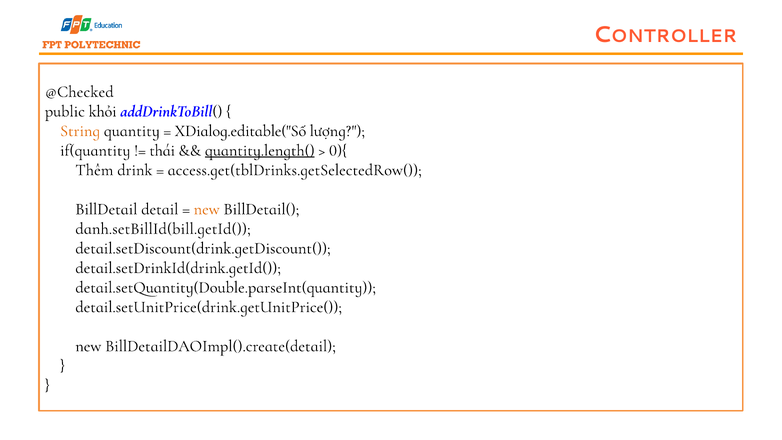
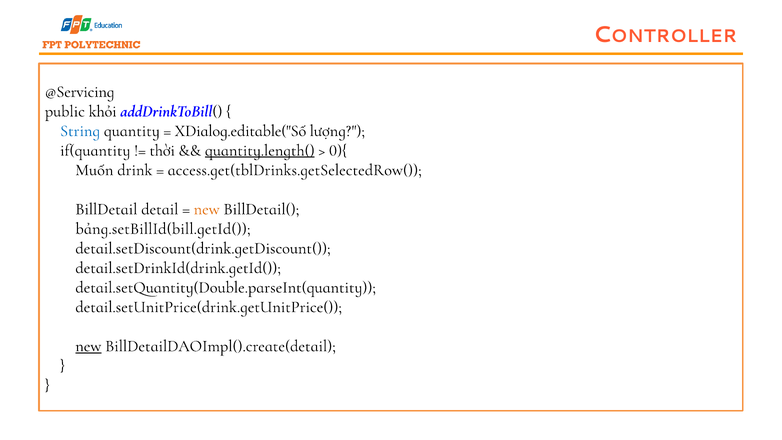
@Checked: @Checked -> @Servicing (80, 91)
String colour: orange -> blue (80, 131)
thái: thái -> thời (162, 150)
Thêm: Thêm -> Muốn (94, 170)
danh.setBillId(bill.getId(: danh.setBillId(bill.getId( -> bảng.setBillId(bill.getId( (163, 228)
new underline: none -> present (88, 346)
